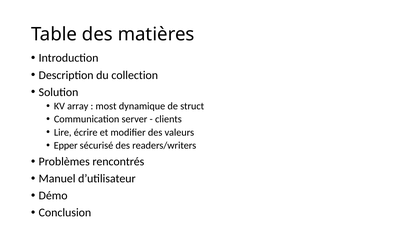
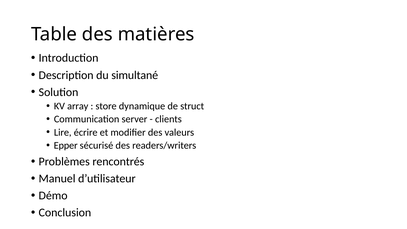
collection: collection -> simultané (135, 75)
most: most -> store (106, 106)
